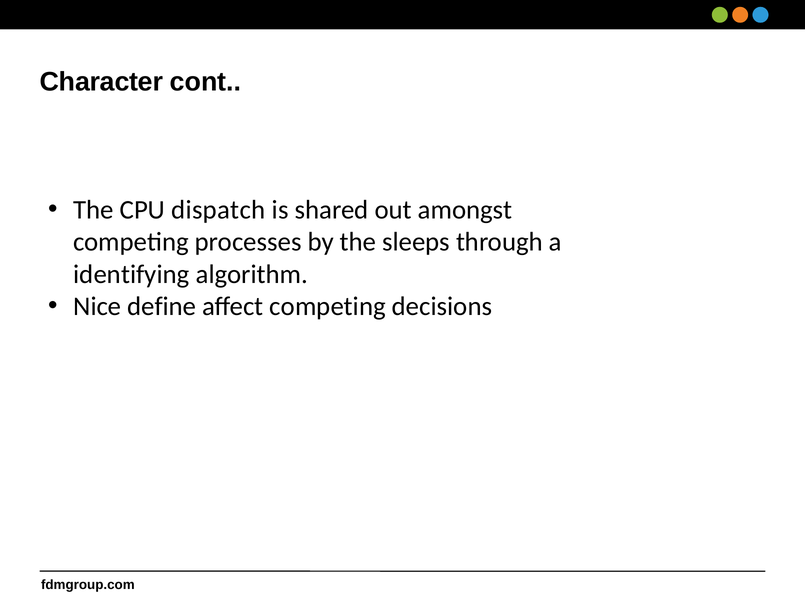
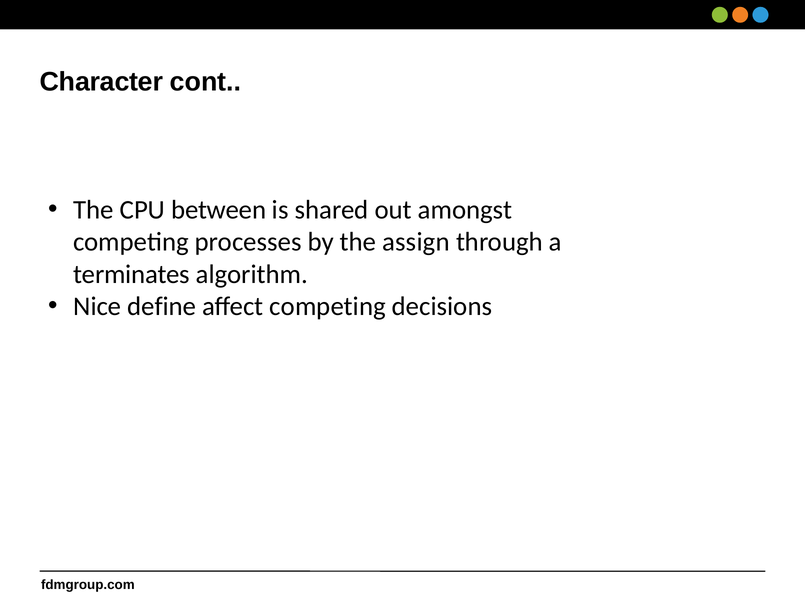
dispatch: dispatch -> between (219, 210)
sleeps: sleeps -> assign (416, 242)
identifying: identifying -> terminates (132, 274)
